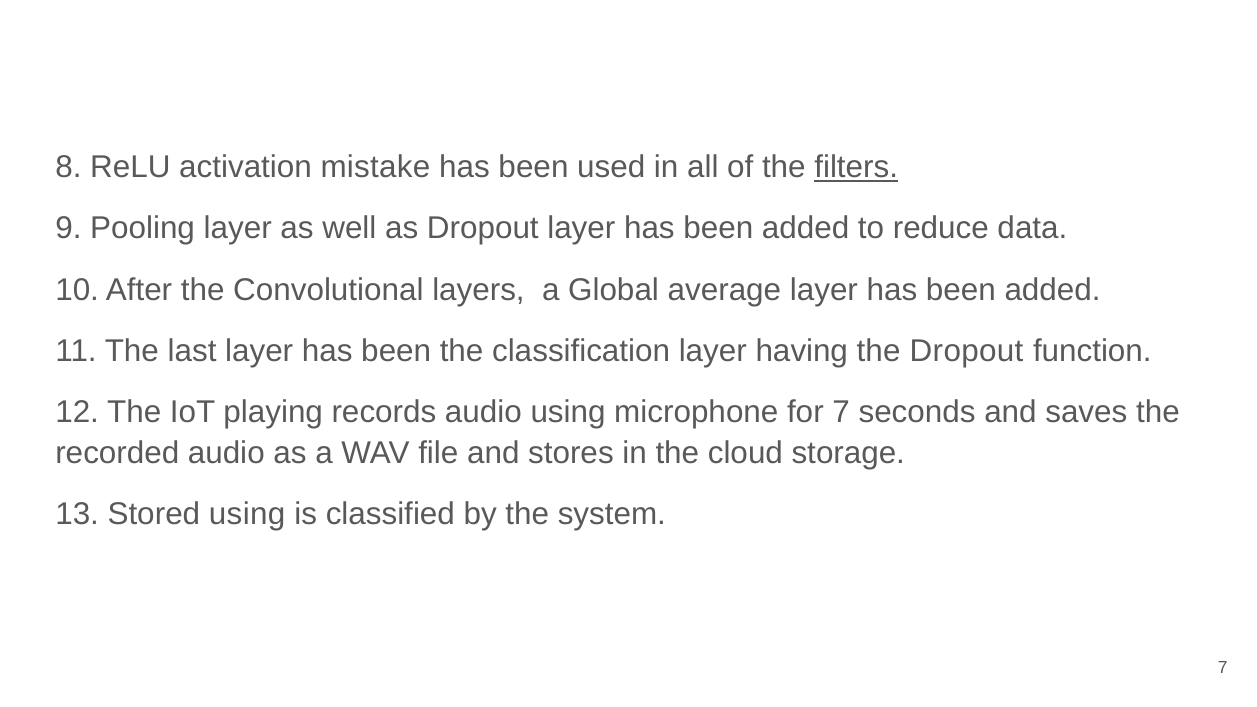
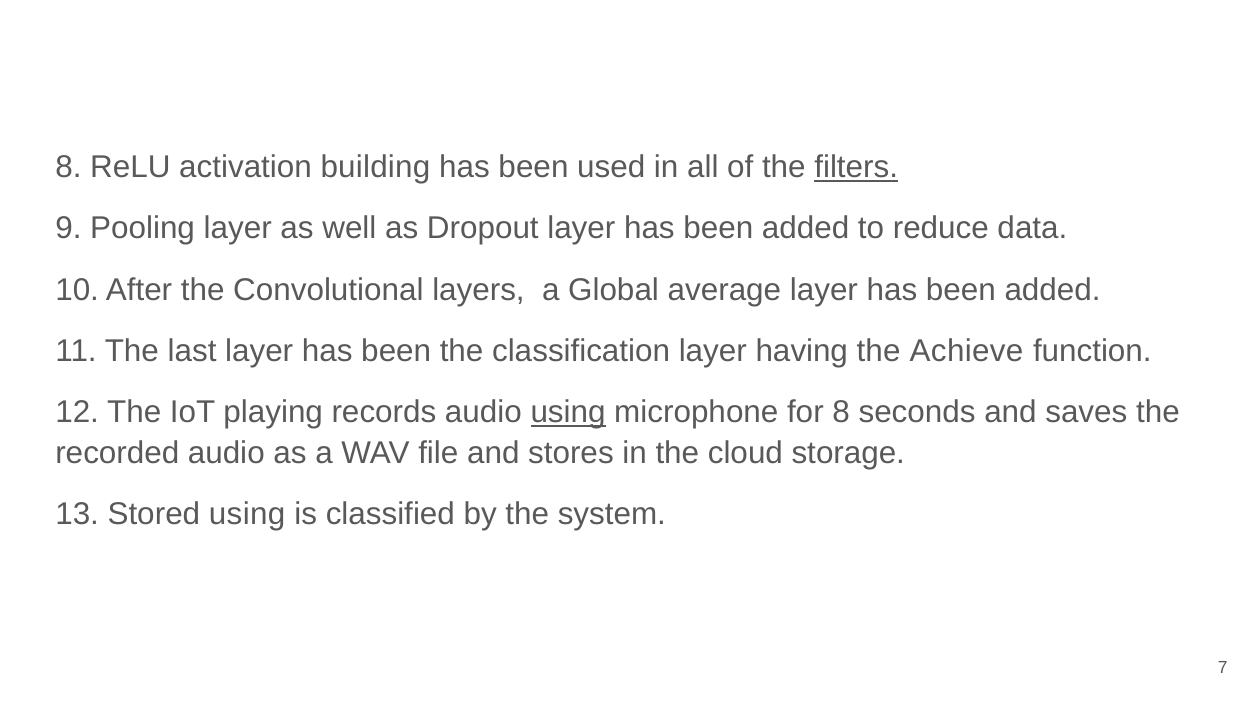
mistake: mistake -> building (375, 167)
the Dropout: Dropout -> Achieve (967, 351)
using underline: none -> present (568, 413)
for 7: 7 -> 8 (841, 413)
